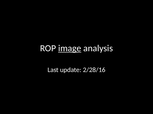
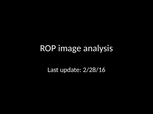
image underline: present -> none (70, 49)
